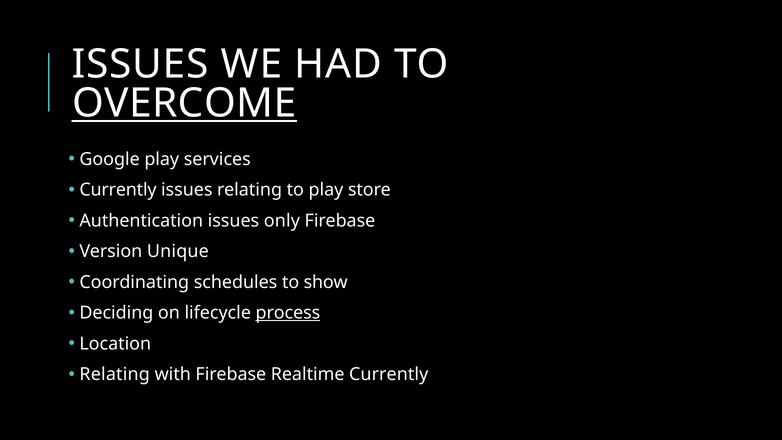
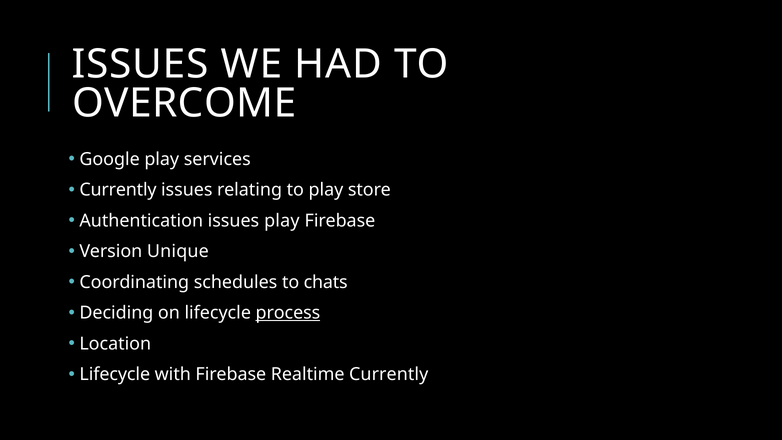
OVERCOME underline: present -> none (184, 103)
issues only: only -> play (282, 221)
show: show -> chats (326, 282)
Relating: Relating -> Lifecycle (115, 374)
